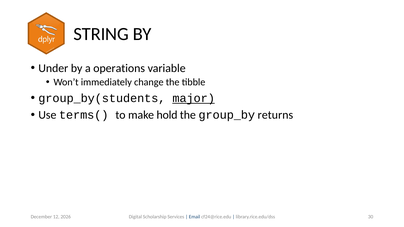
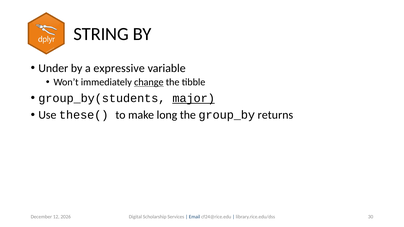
operations: operations -> expressive (119, 68)
change underline: none -> present (149, 82)
terms(: terms( -> these( (84, 115)
hold: hold -> long (167, 115)
